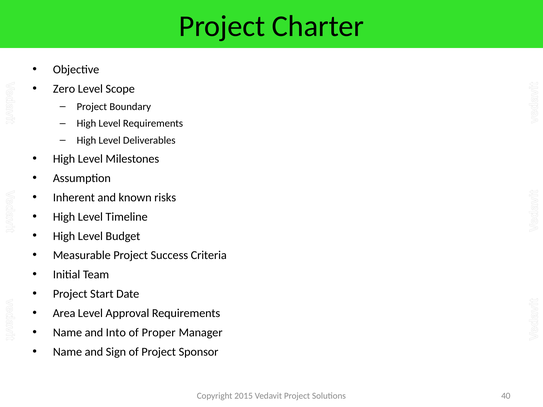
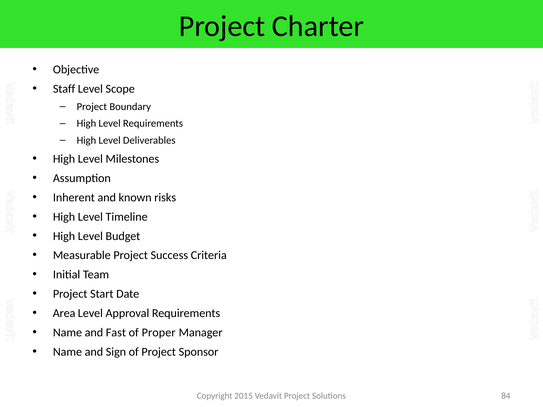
Zero: Zero -> Staff (64, 89)
Into: Into -> Fast (116, 333)
40: 40 -> 84 (506, 396)
